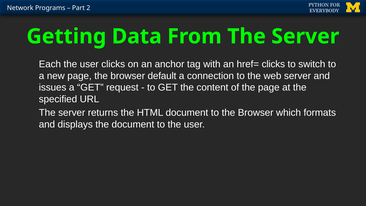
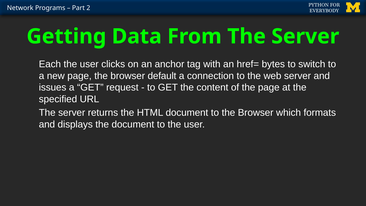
href= clicks: clicks -> bytes (273, 64)
